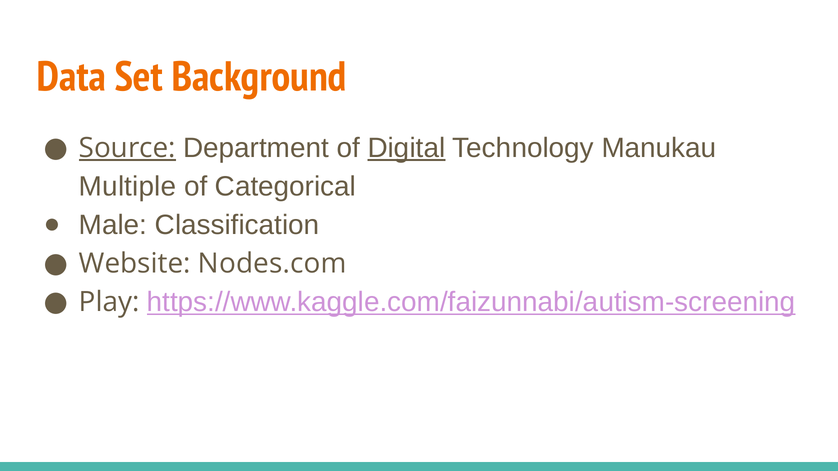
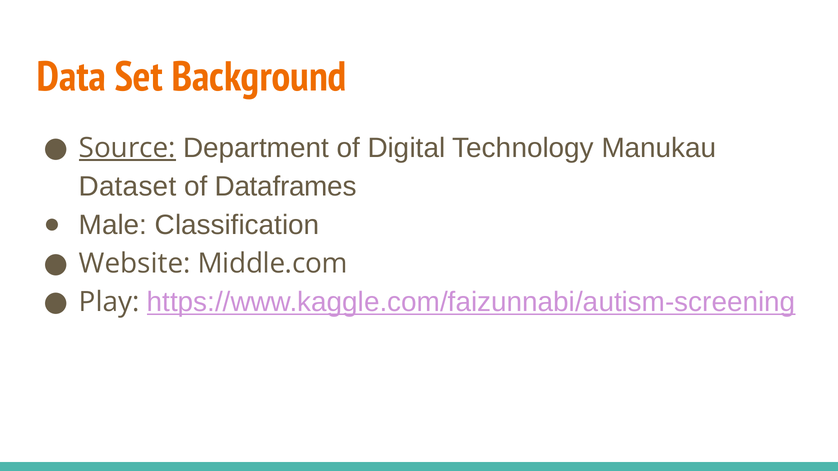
Digital underline: present -> none (406, 148)
Multiple: Multiple -> Dataset (128, 187)
Categorical: Categorical -> Dataframes (286, 187)
Nodes.com: Nodes.com -> Middle.com (273, 264)
